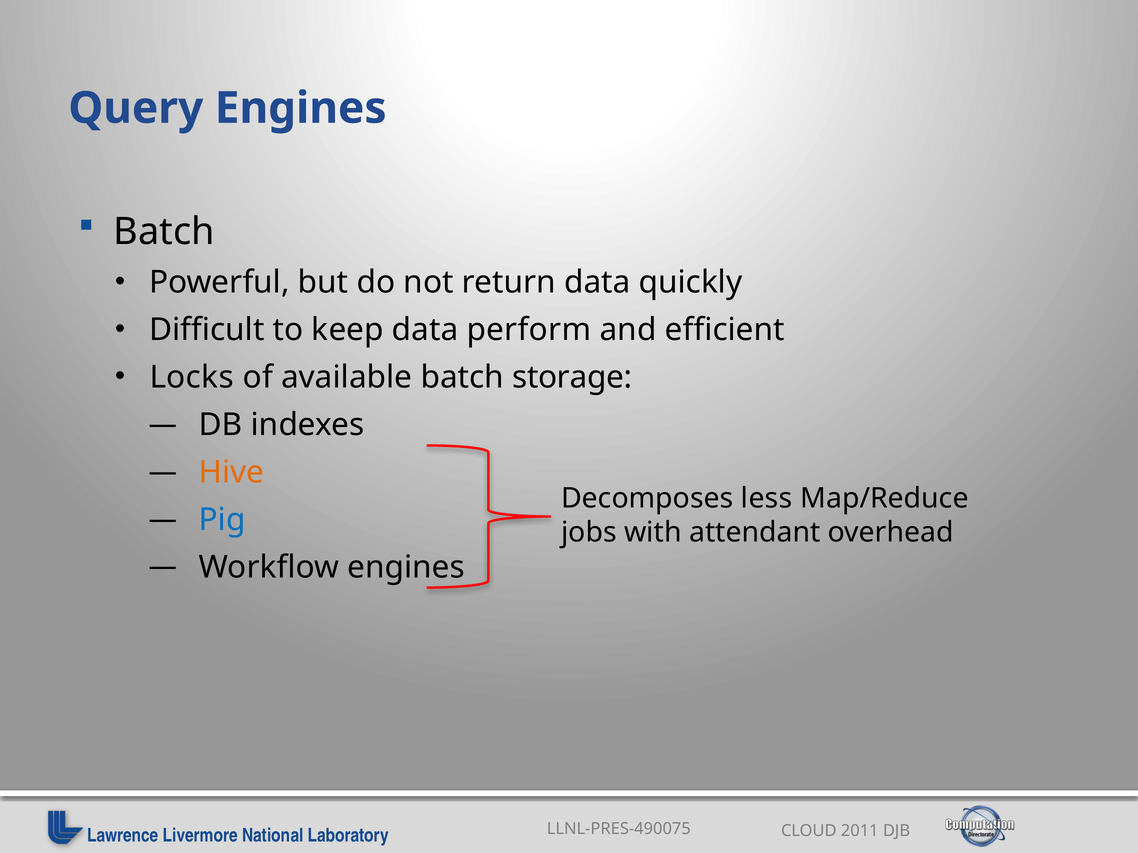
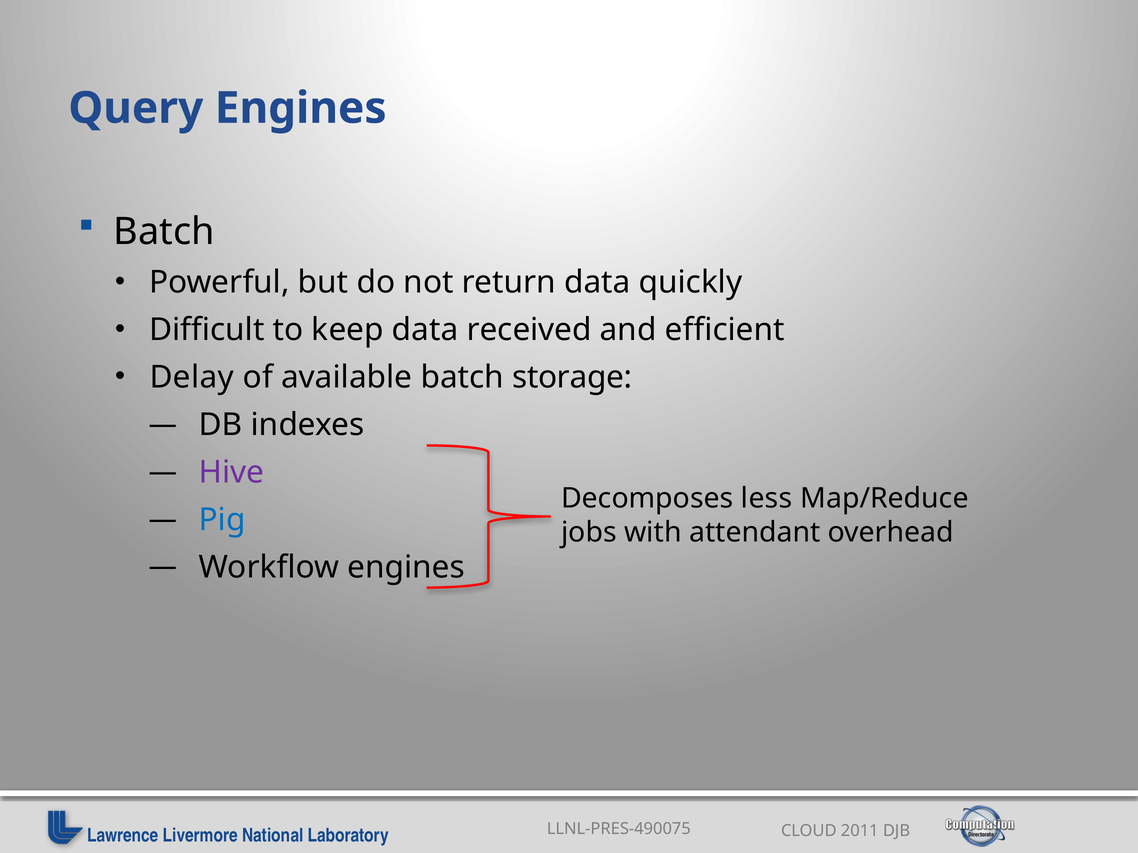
perform: perform -> received (529, 330)
Locks: Locks -> Delay (192, 378)
Hive colour: orange -> purple (232, 473)
